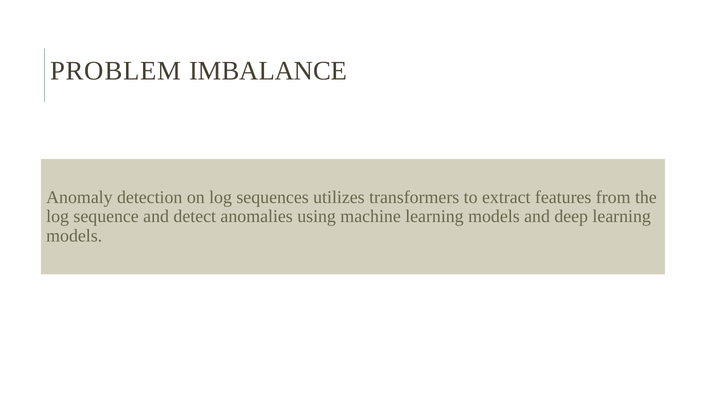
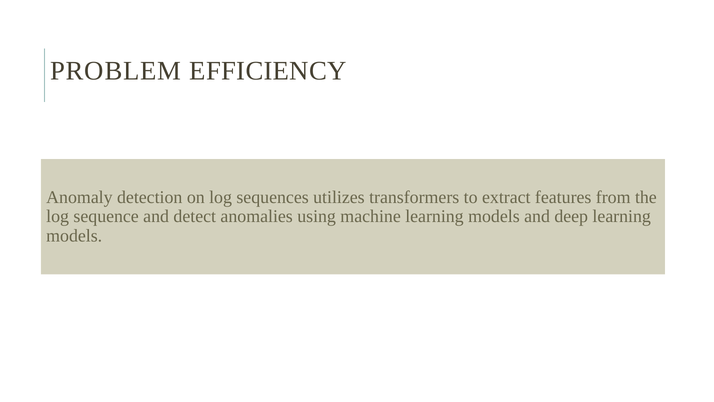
IMBALANCE: IMBALANCE -> EFFICIENCY (268, 71)
